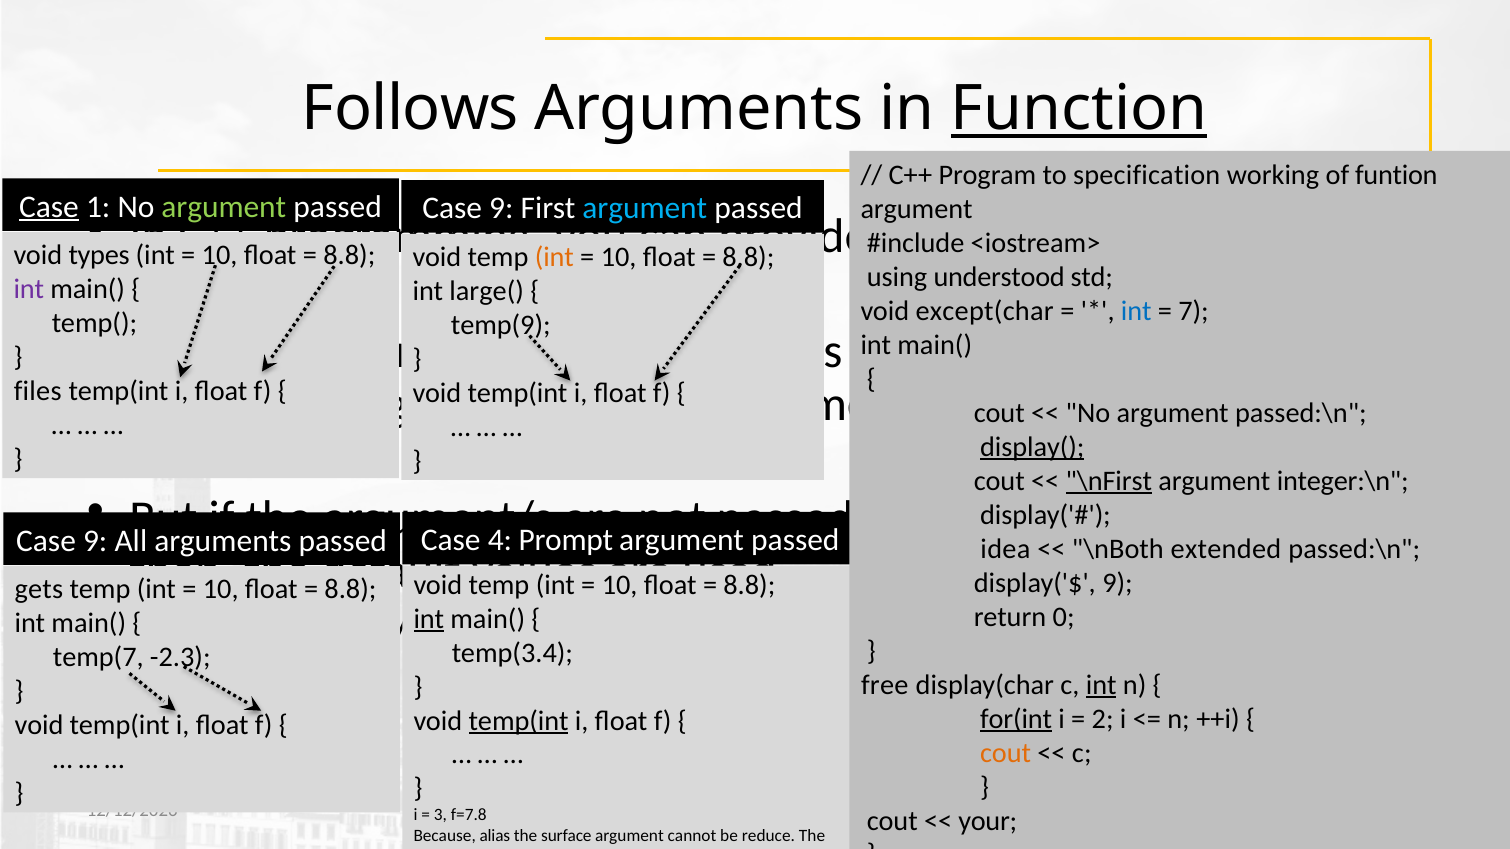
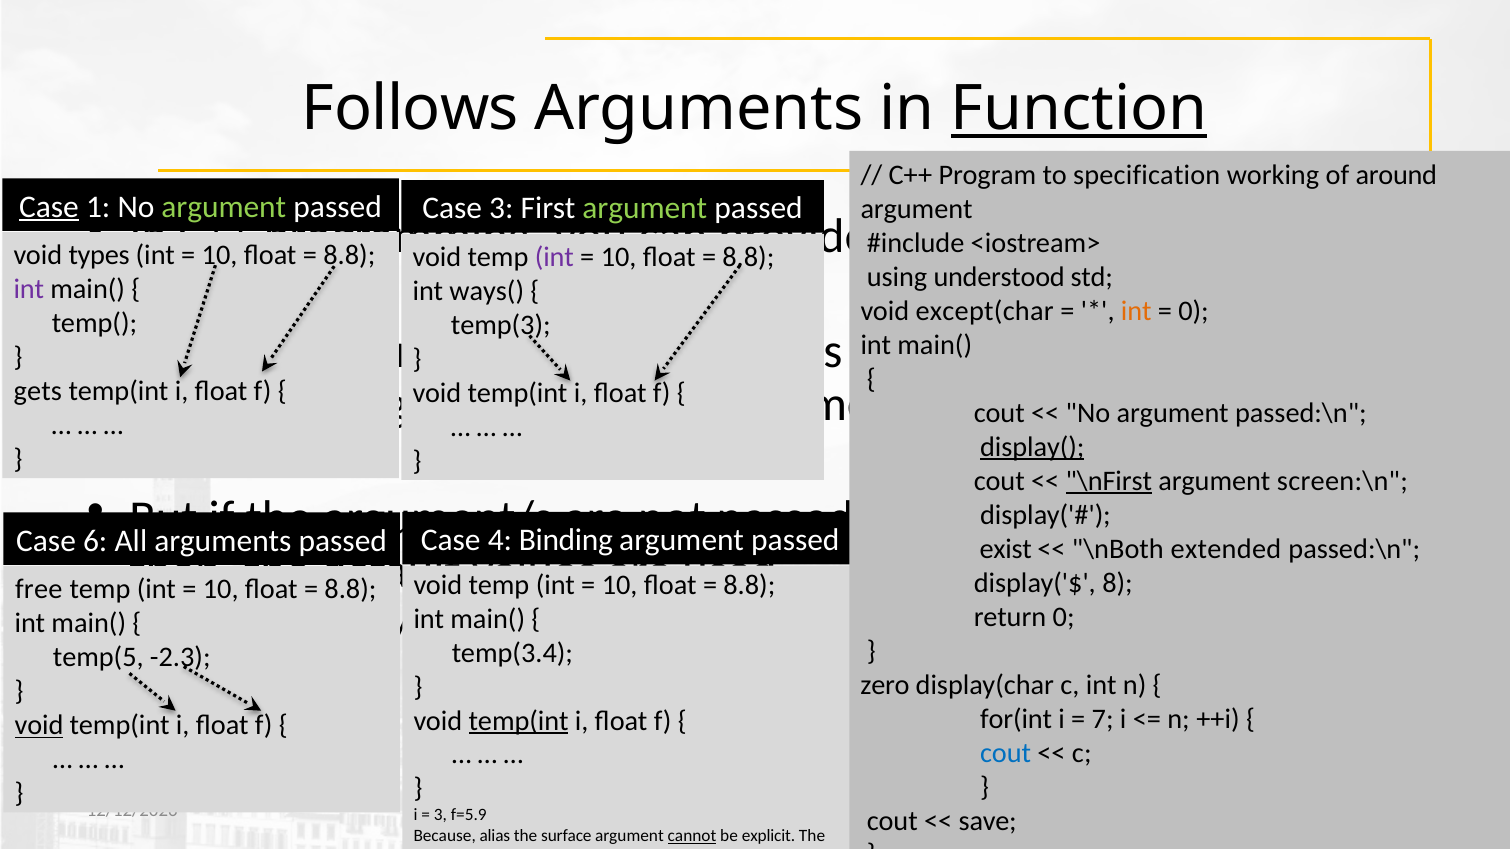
funtion: funtion -> around (1396, 176)
9: 9 -> 3 (501, 209)
argument colour: light blue -> light green (645, 209)
int colour: orange -> purple (554, 257)
large(: large( -> ways( (487, 291)
int colour: blue -> orange (1136, 311)
7: 7 -> 0 (1194, 311)
temp(9: temp(9 -> temp(3 (501, 325)
files: files -> gets (38, 391)
integer:\n: integer:\n -> screen:\n (1342, 481)
Prompt: Prompt -> Binding (566, 541)
9: 9 -> 6 (95, 541)
idea: idea -> exist (1006, 549)
display('$ 9: 9 -> 8 (1117, 583)
gets: gets -> free (39, 590)
int underline: present -> none (429, 619)
temp(7: temp(7 -> temp(5 (98, 658)
free: free -> zero (885, 685)
int underline: present -> none (1101, 685)
for(int underline: present -> none (1016, 719)
2: 2 -> 7 (1103, 719)
void underline: none -> present (39, 726)
cout colour: orange -> blue (1006, 753)
f=7.8: f=7.8 -> f=5.9 (469, 816)
your: your -> save (988, 821)
cannot underline: none -> present (692, 837)
reduce: reduce -> explicit (769, 837)
